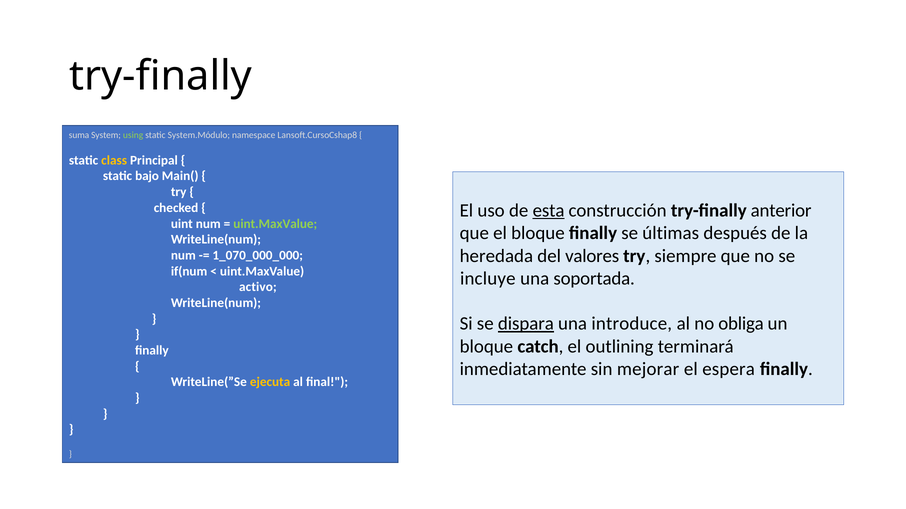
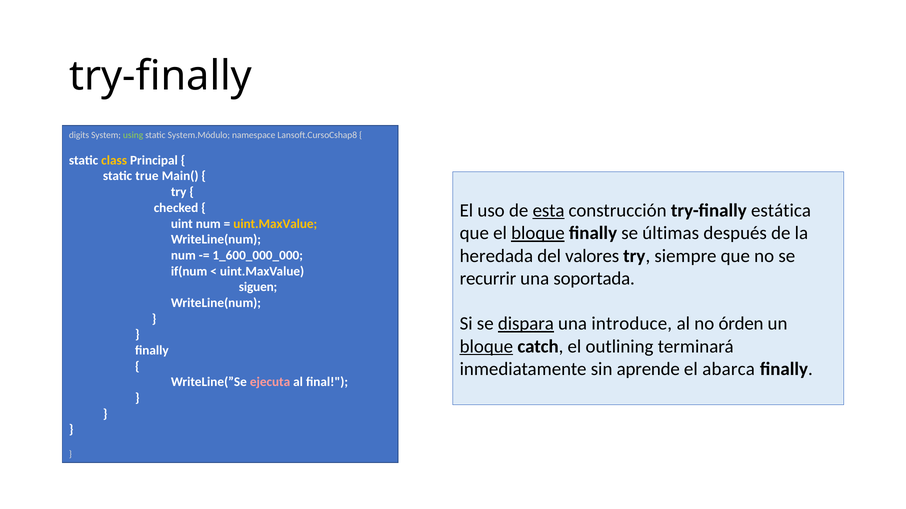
suma: suma -> digits (79, 135)
bajo: bajo -> true (147, 176)
anterior: anterior -> estática (781, 211)
uint.MaxValue colour: light green -> yellow (275, 224)
bloque underline: none -> present (538, 233)
1_070_000_000: 1_070_000_000 -> 1_600_000_000 (258, 256)
incluye: incluye -> recurrir (488, 279)
activo: activo -> siguen (258, 287)
obliga: obliga -> órden (741, 324)
bloque underline: none -> present (486, 347)
mejorar: mejorar -> aprende (648, 369)
espera: espera -> abarca (729, 369)
ejecuta colour: yellow -> pink (270, 383)
